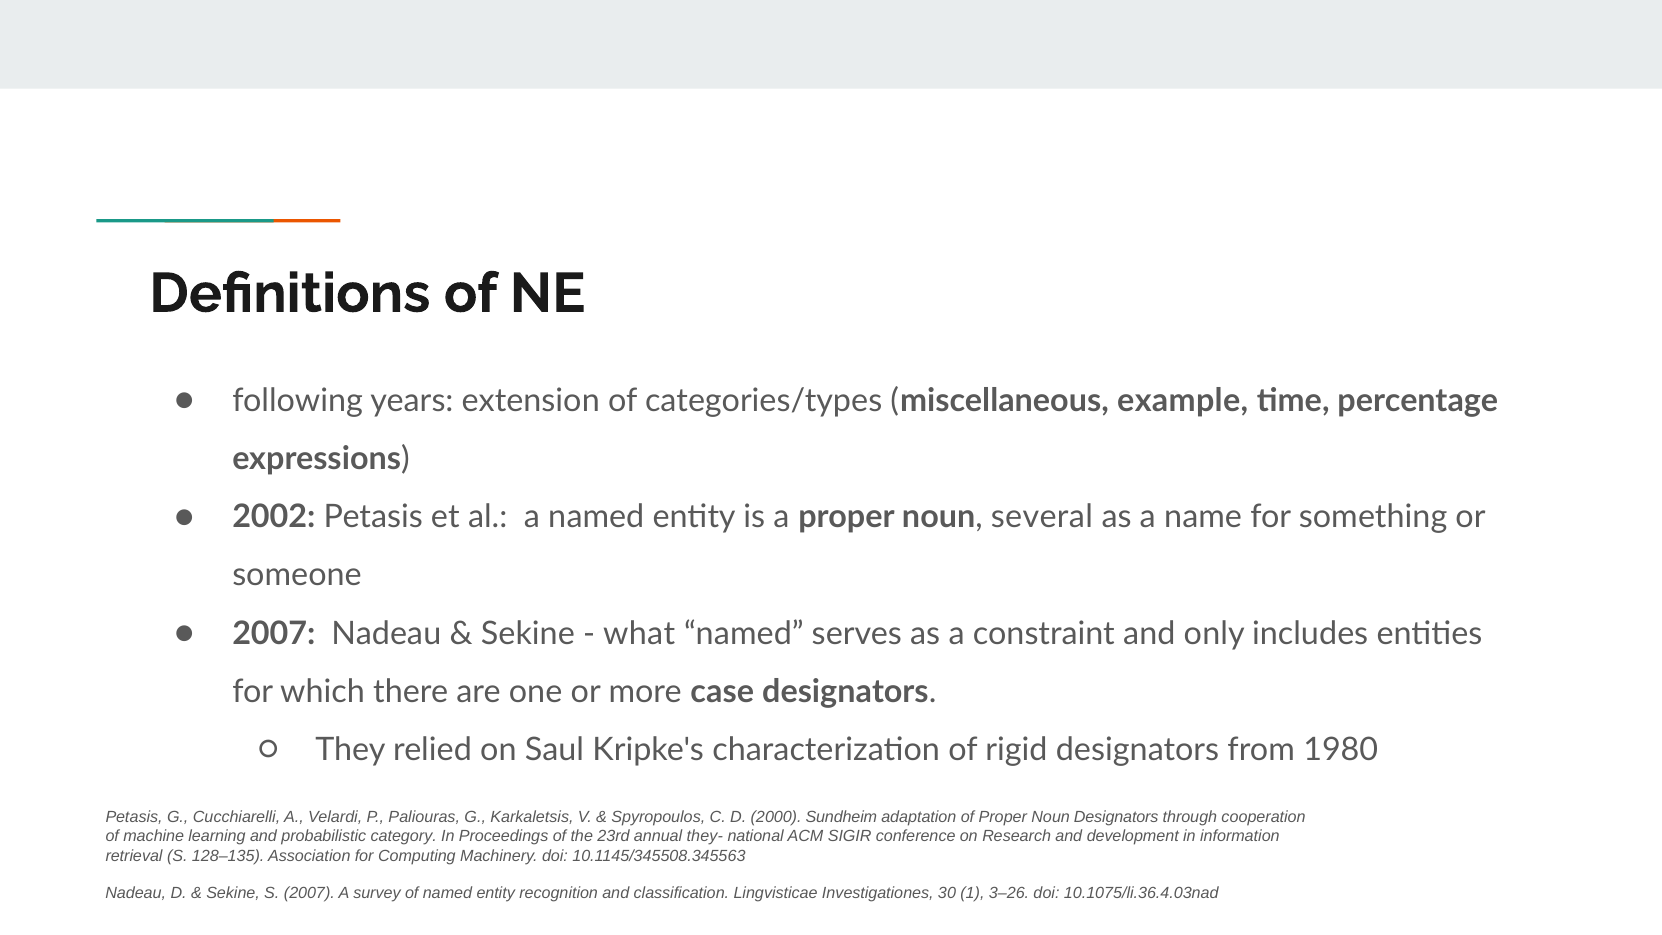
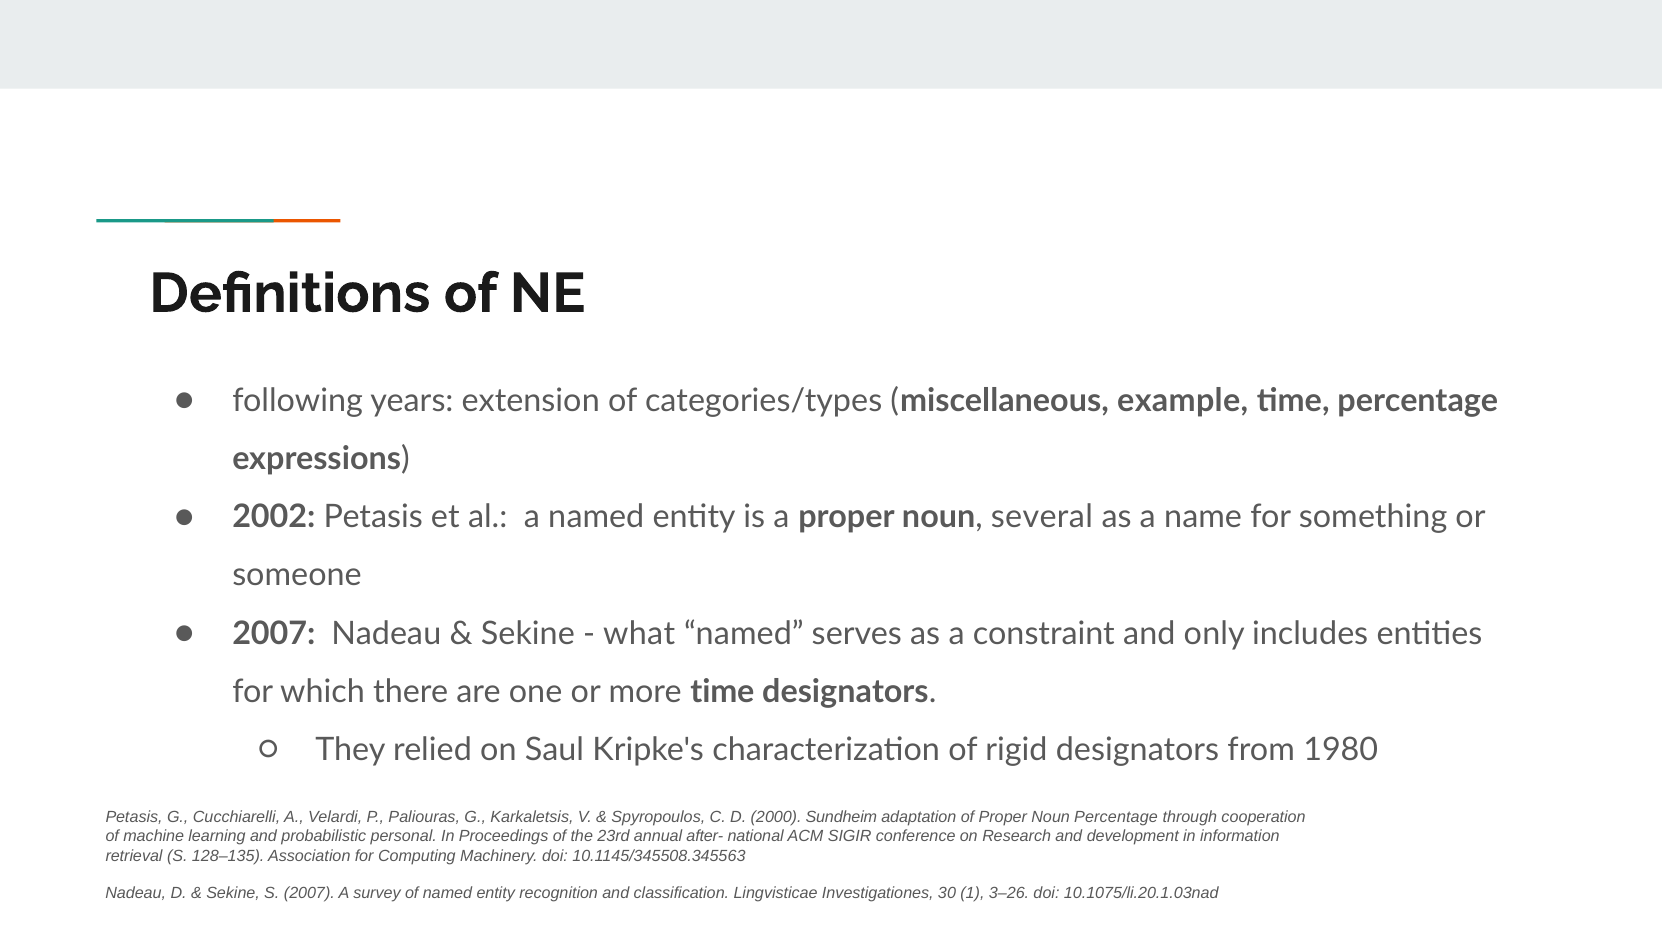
more case: case -> time (722, 691)
Noun Designators: Designators -> Percentage (1116, 817)
category: category -> personal (404, 837)
they-: they- -> after- (705, 837)
10.1075/li.36.4.03nad: 10.1075/li.36.4.03nad -> 10.1075/li.20.1.03nad (1141, 893)
